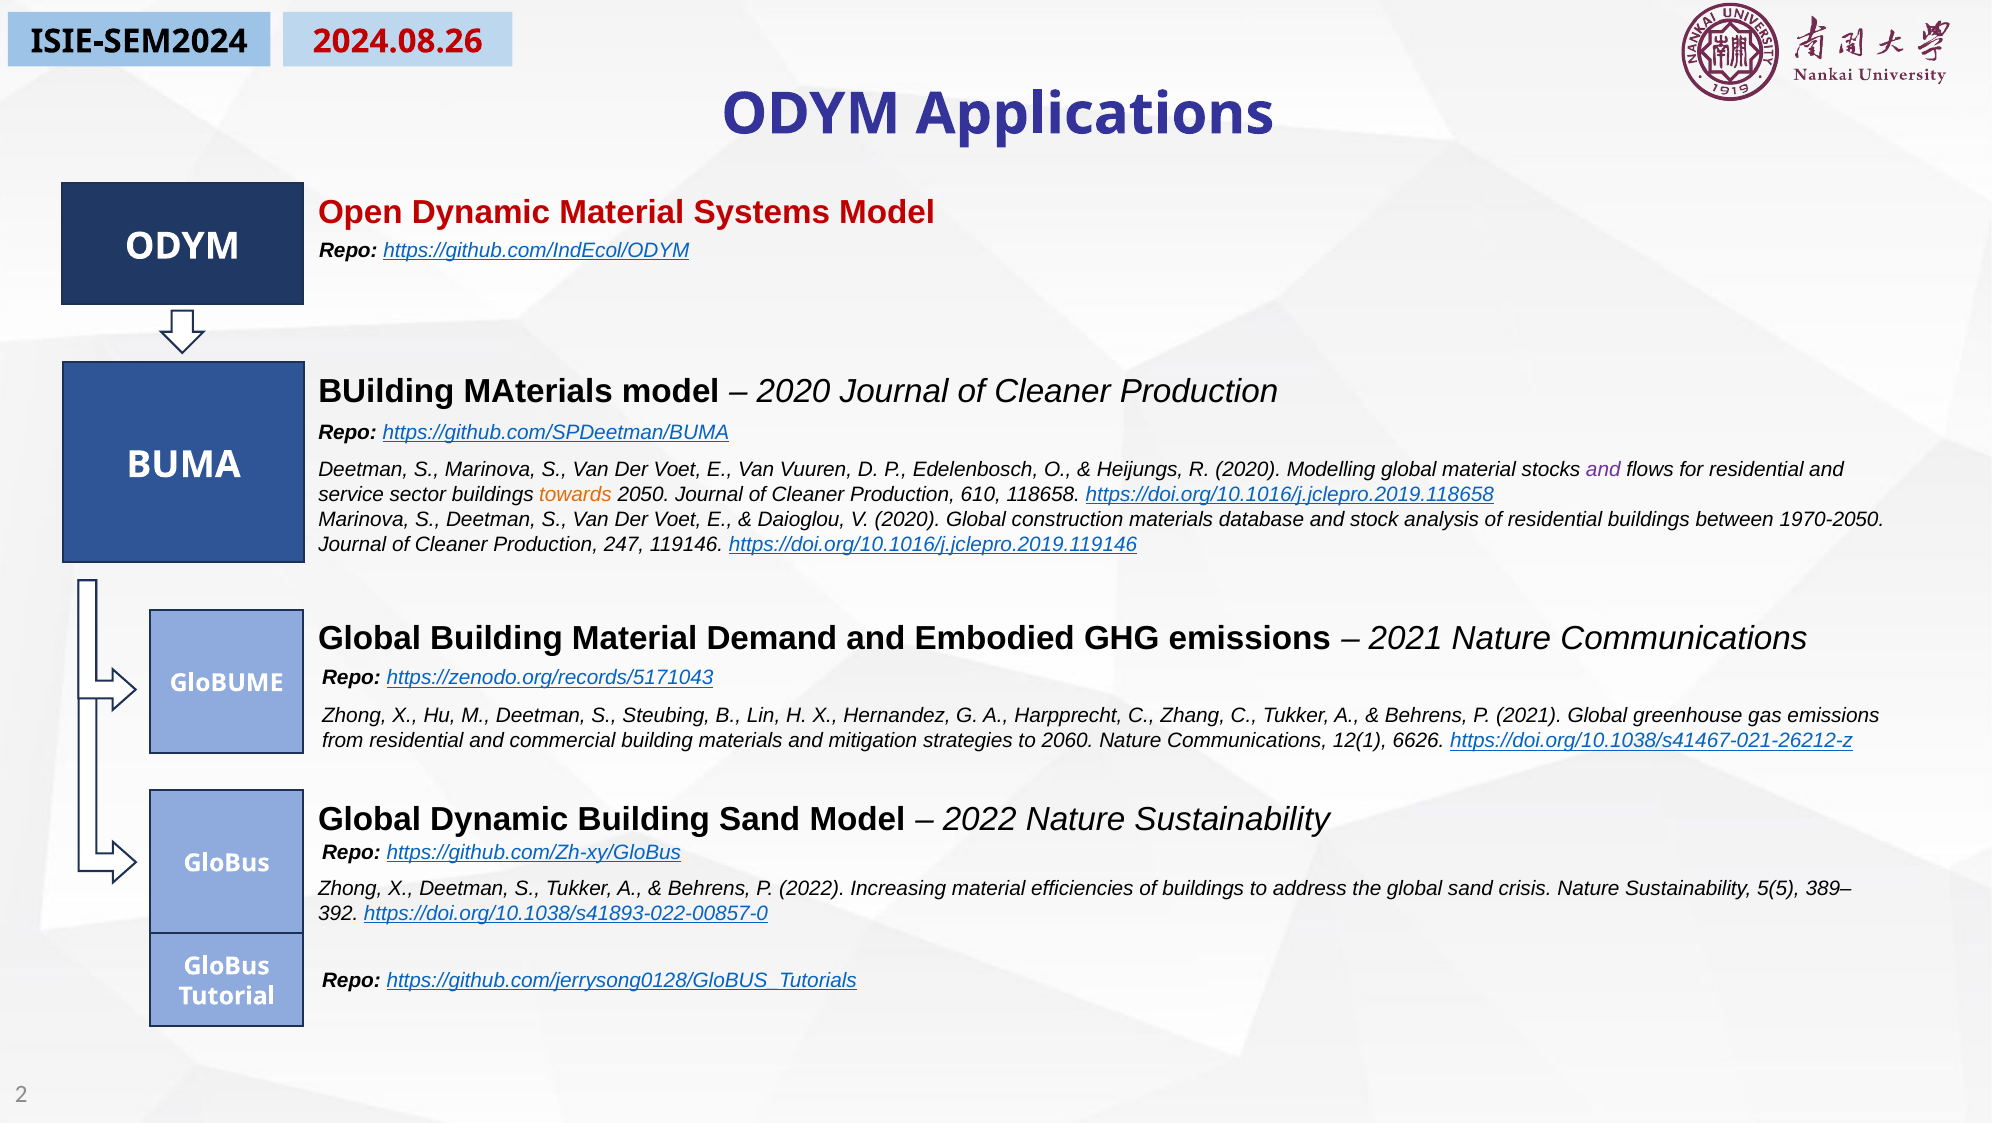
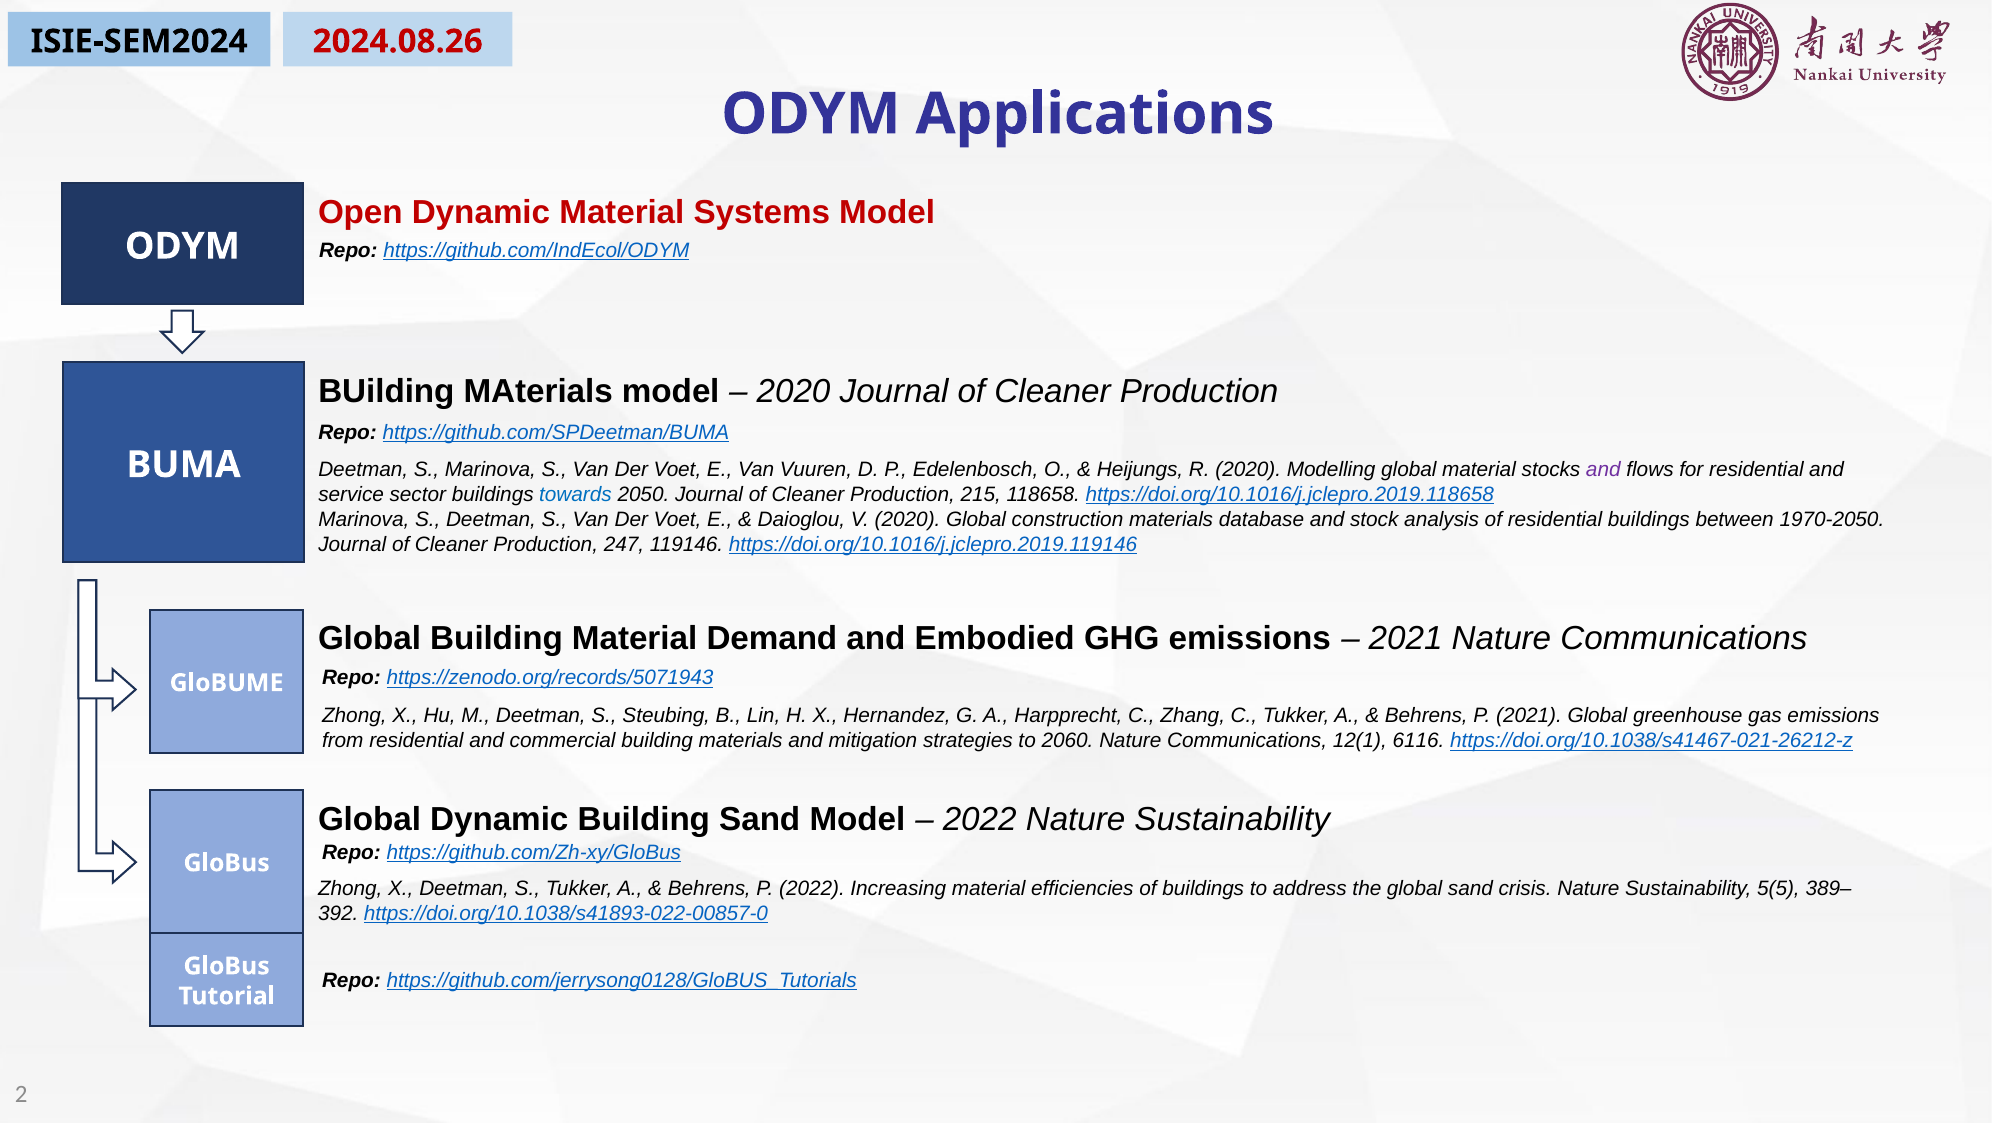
towards colour: orange -> blue (576, 494)
610: 610 -> 215 (981, 494)
https://zenodo.org/records/5171043: https://zenodo.org/records/5171043 -> https://zenodo.org/records/5071943 (550, 678)
6626: 6626 -> 6116 (1419, 741)
